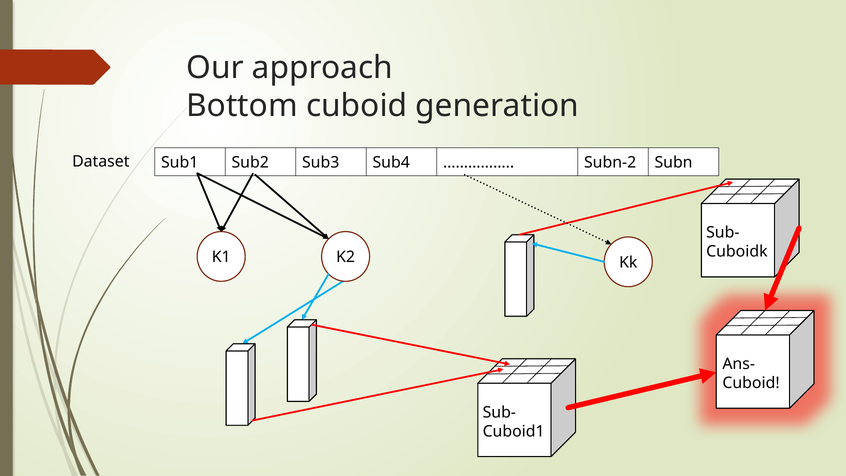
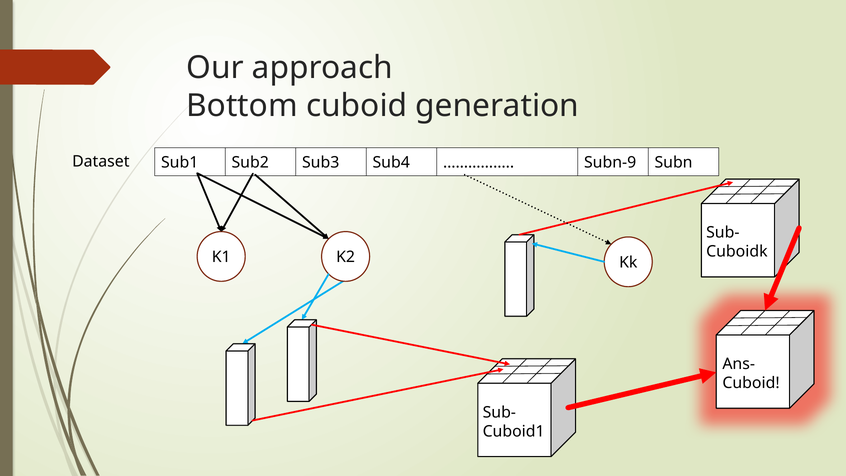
Subn-2: Subn-2 -> Subn-9 (610, 163)
